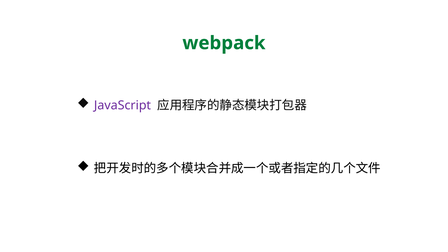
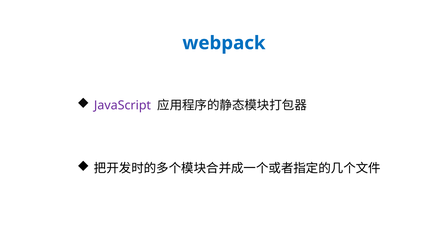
webpack colour: green -> blue (224, 43)
